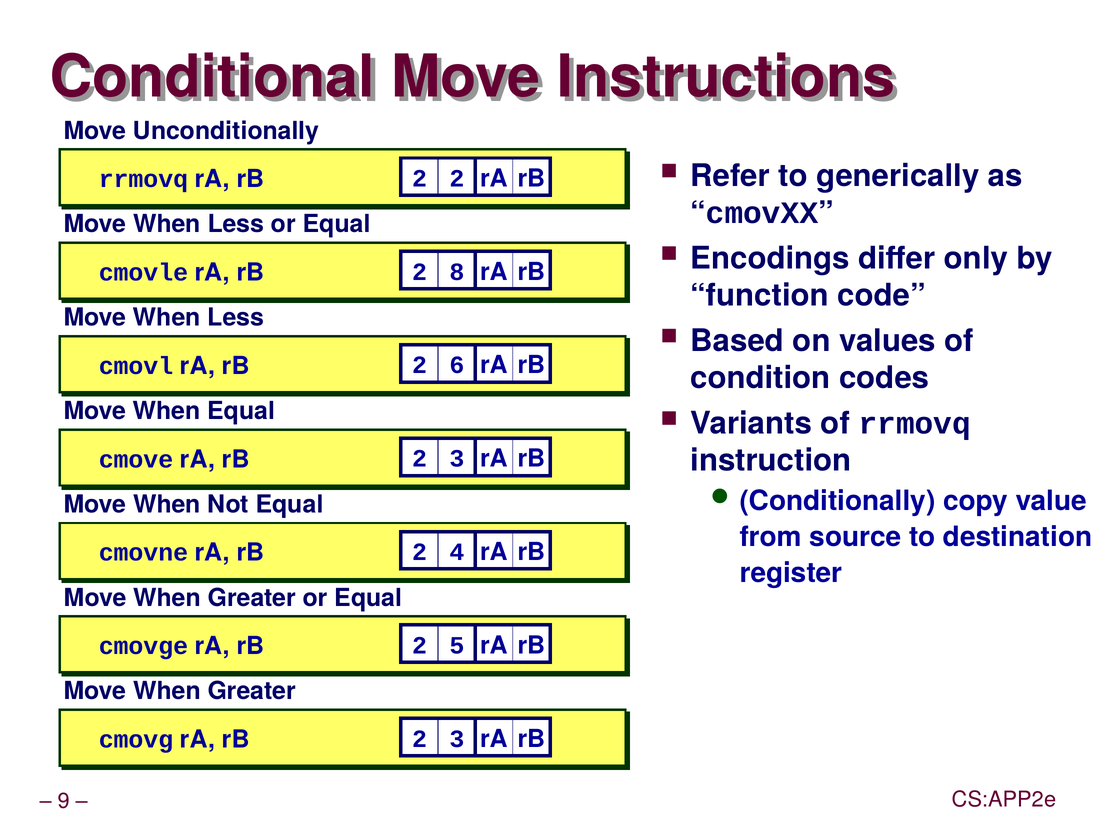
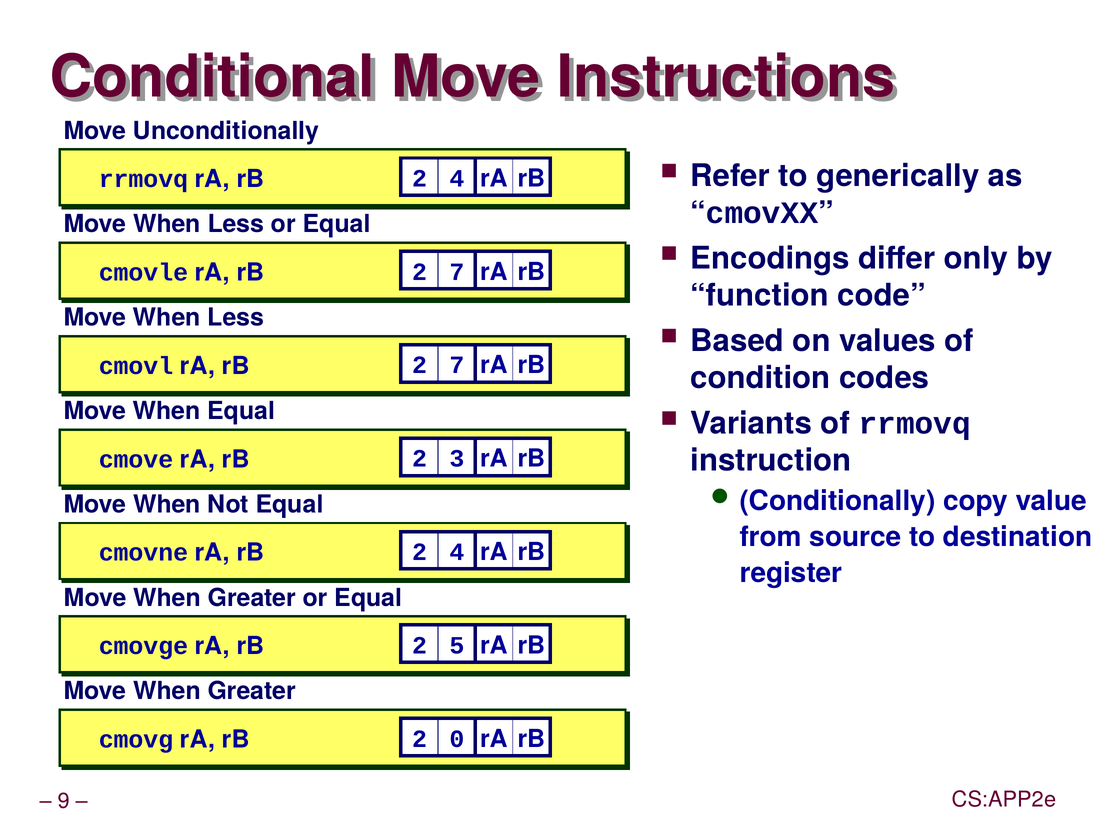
2: 2 -> 4 (457, 178)
8: 8 -> 7 (457, 272)
6: 6 -> 7 (457, 365)
3: 3 -> 0 (457, 739)
